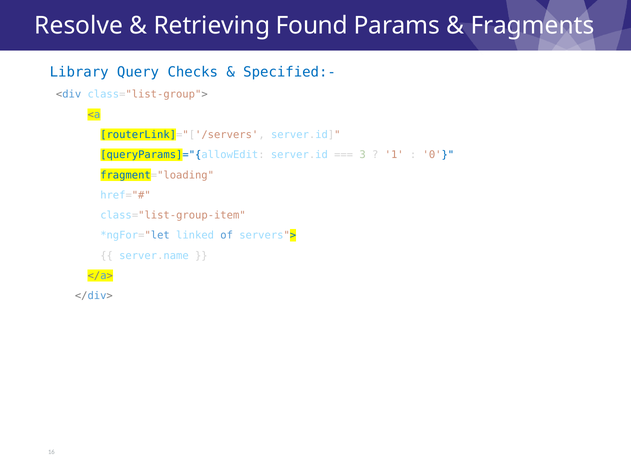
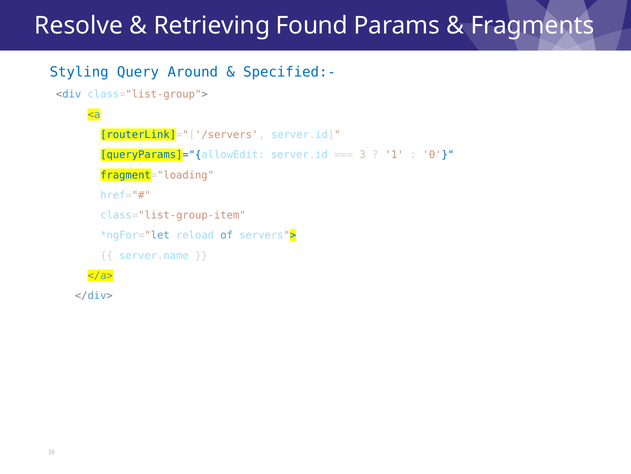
Library: Library -> Styling (79, 72)
Checks: Checks -> Around (193, 72)
linked: linked -> reload (195, 235)
